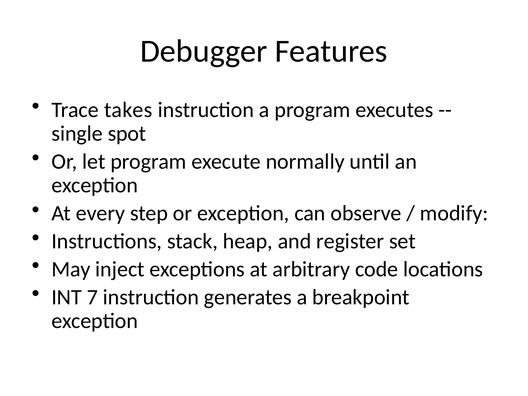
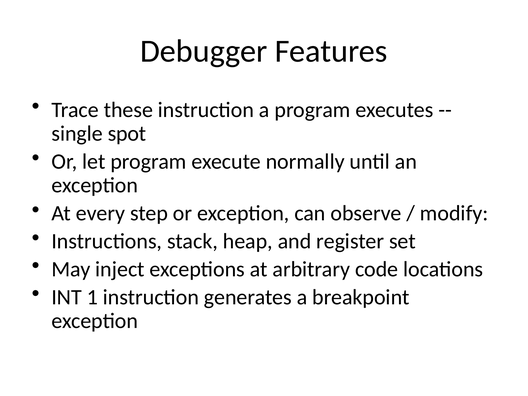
takes: takes -> these (128, 110)
7: 7 -> 1 (92, 297)
